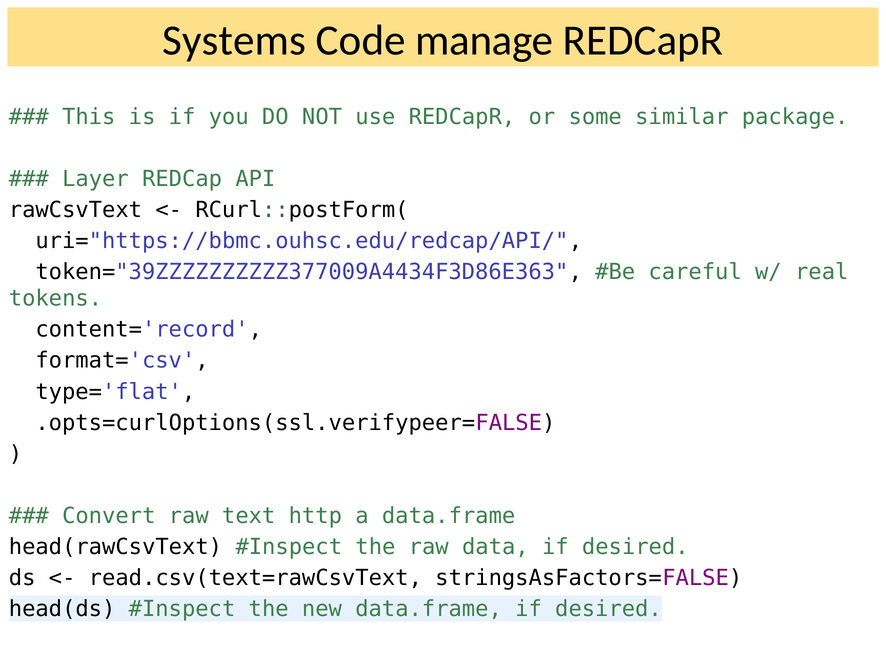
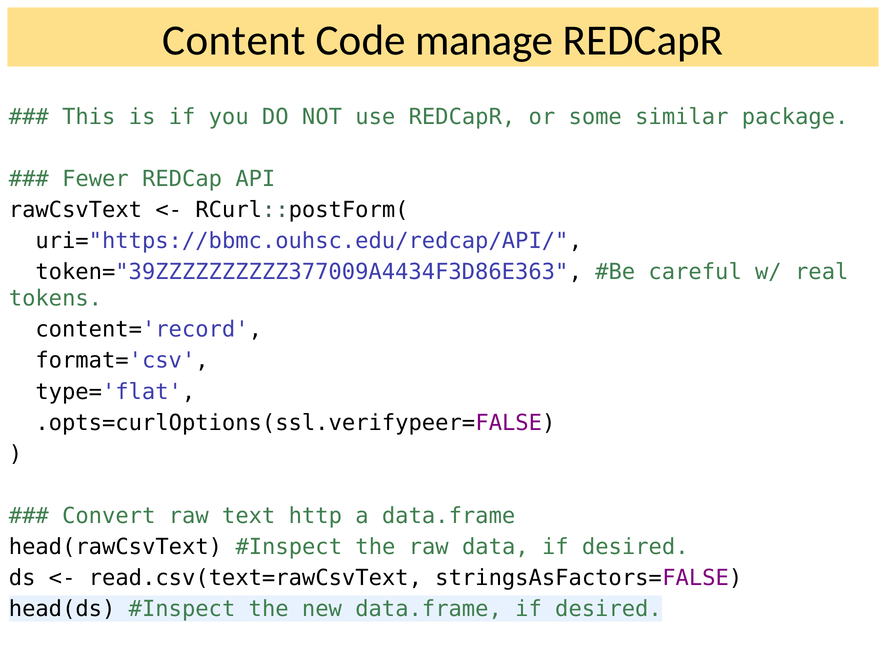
Systems: Systems -> Content (234, 41)
Layer: Layer -> Fewer (95, 179)
